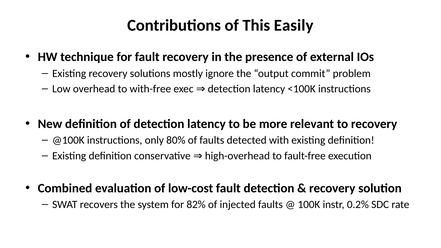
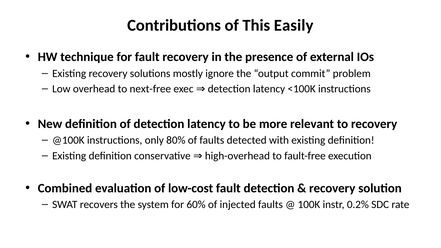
with-free: with-free -> next-free (150, 89)
82%: 82% -> 60% (196, 205)
